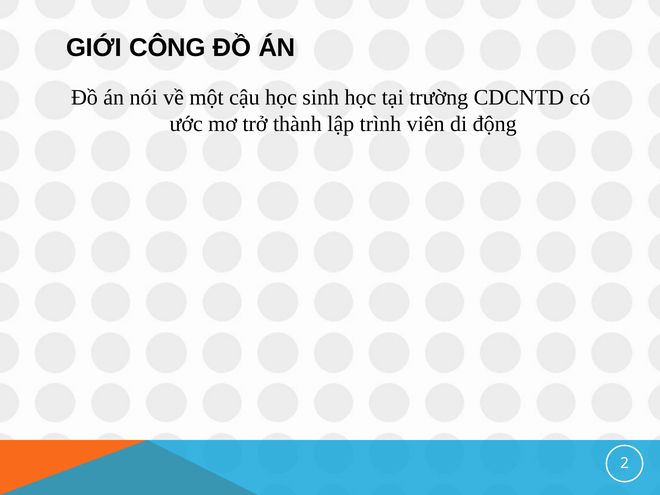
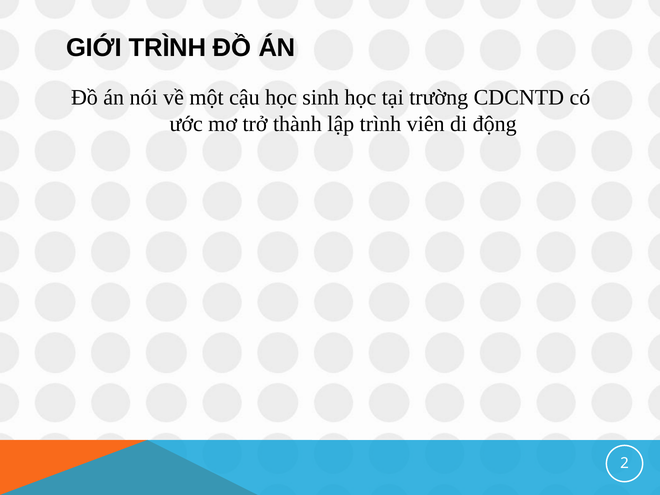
GIỚI CÔNG: CÔNG -> TRÌNH (168, 48)
